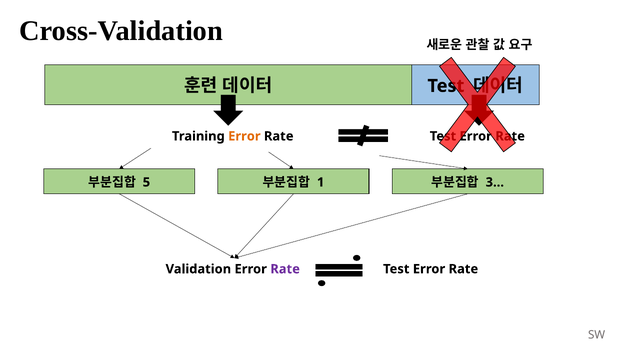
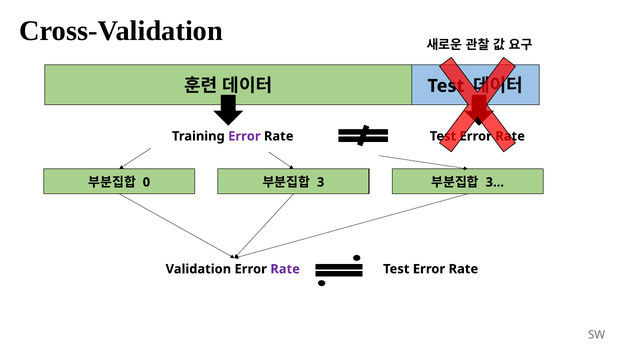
Error colour: orange -> purple (244, 136)
5: 5 -> 0 (146, 182)
1: 1 -> 3 (321, 182)
